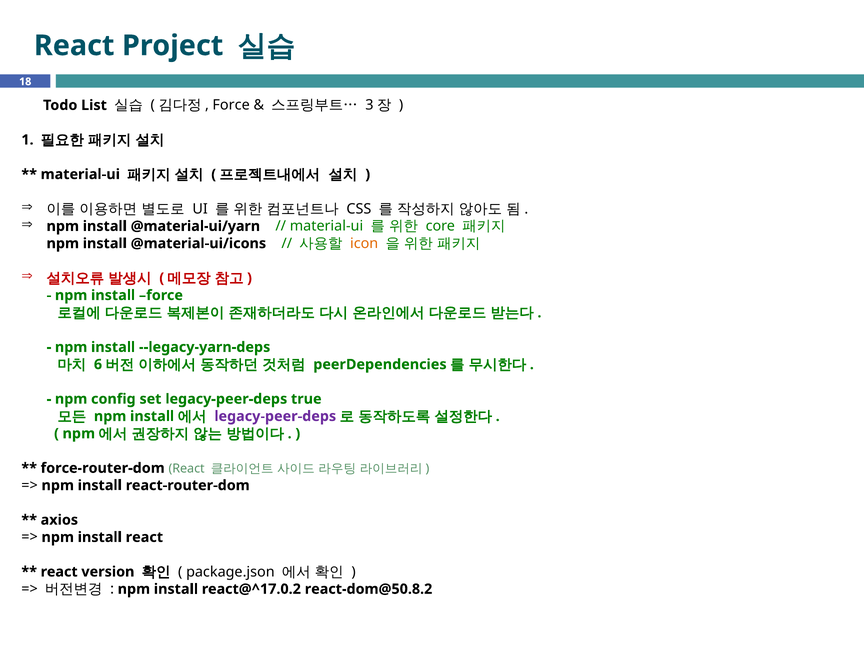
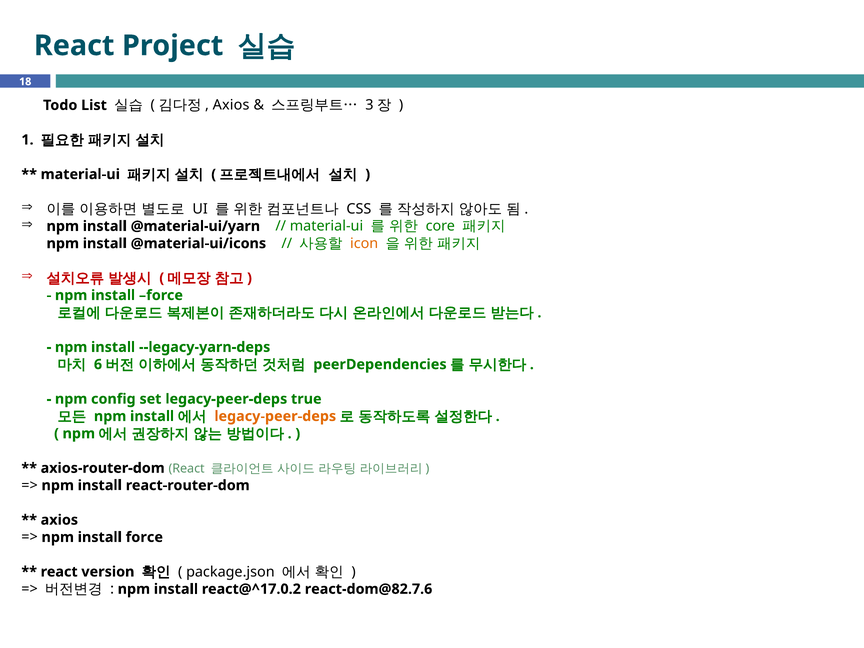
Force: Force -> Axios (231, 105)
legacy-peer-deps colour: purple -> orange (275, 416)
force-router-dom: force-router-dom -> axios-router-dom (103, 468)
react: react -> force (144, 537)
react-dom@50.8.2: react-dom@50.8.2 -> react-dom@82.7.6 (369, 589)
